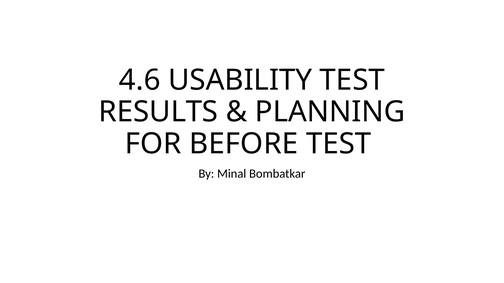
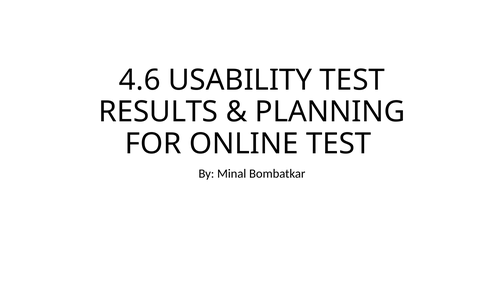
BEFORE: BEFORE -> ONLINE (244, 144)
